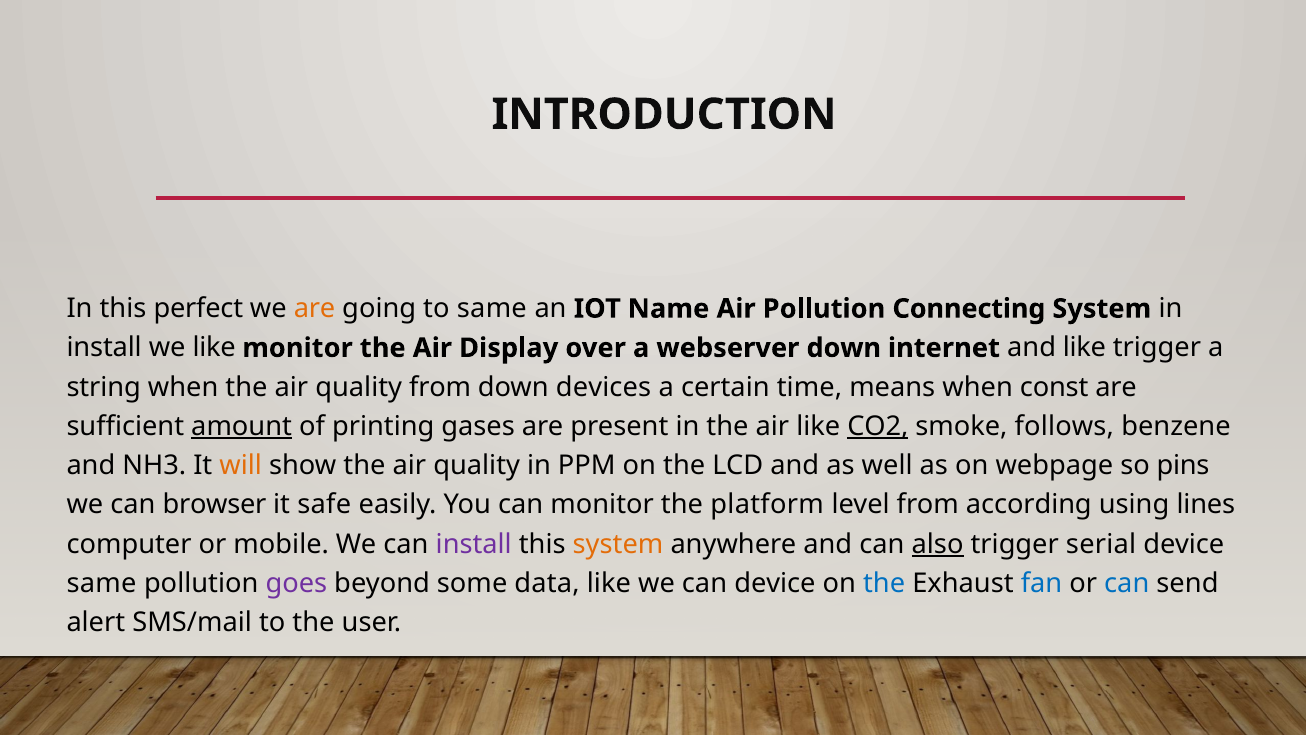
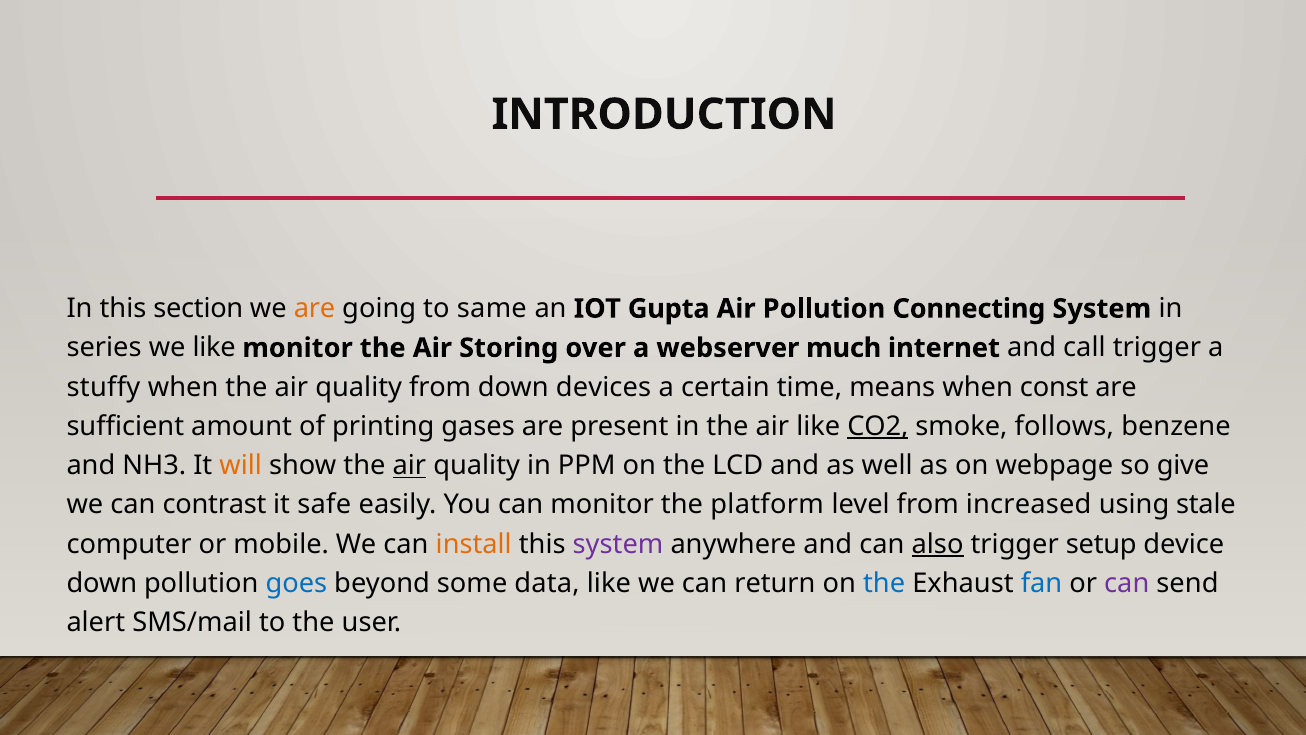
perfect: perfect -> section (198, 309)
Name: Name -> Gupta (669, 309)
install: install -> series (104, 348)
Display: Display -> Storing (509, 348)
webserver down: down -> much (844, 348)
and like: like -> call (1084, 348)
string: string -> stuffy (104, 387)
amount underline: present -> none (242, 426)
air underline: none -> present (409, 465)
pins: pins -> give (1183, 465)
browser: browser -> contrast (215, 505)
according: according -> increased (1029, 505)
lines: lines -> stale (1206, 505)
install colour: purple -> orange (474, 544)
system colour: orange -> purple (618, 544)
serial: serial -> setup (1101, 544)
same: same -> down (102, 583)
goes colour: purple -> blue (296, 583)
can device: device -> return (775, 583)
can colour: blue -> purple (1127, 583)
